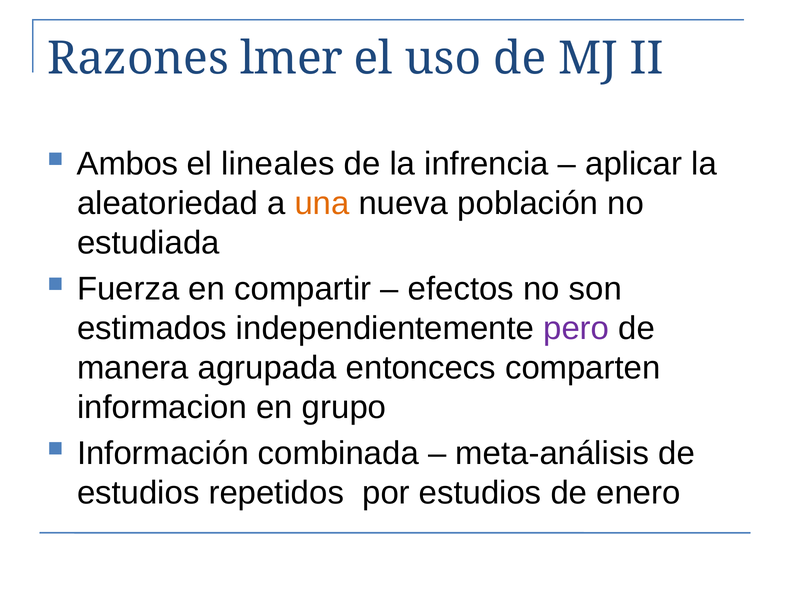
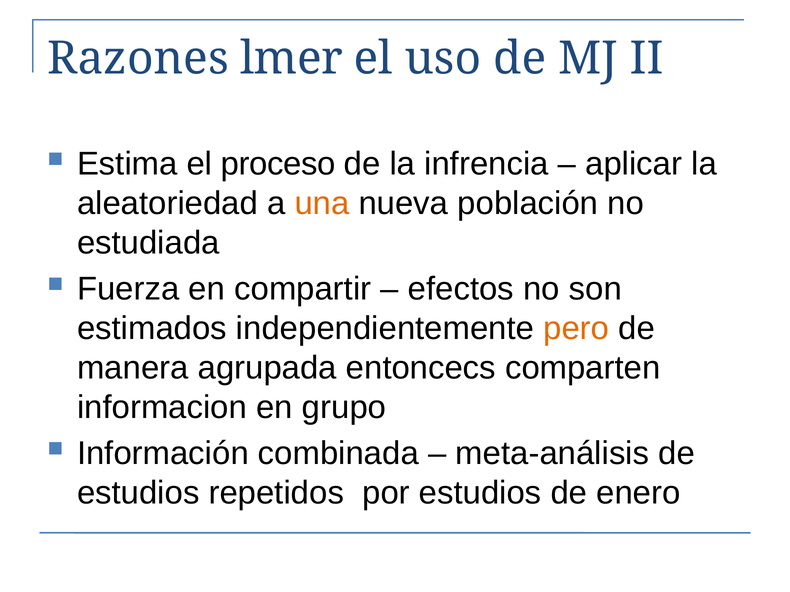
Ambos: Ambos -> Estima (127, 164)
lineales: lineales -> proceso (278, 164)
pero colour: purple -> orange (576, 329)
